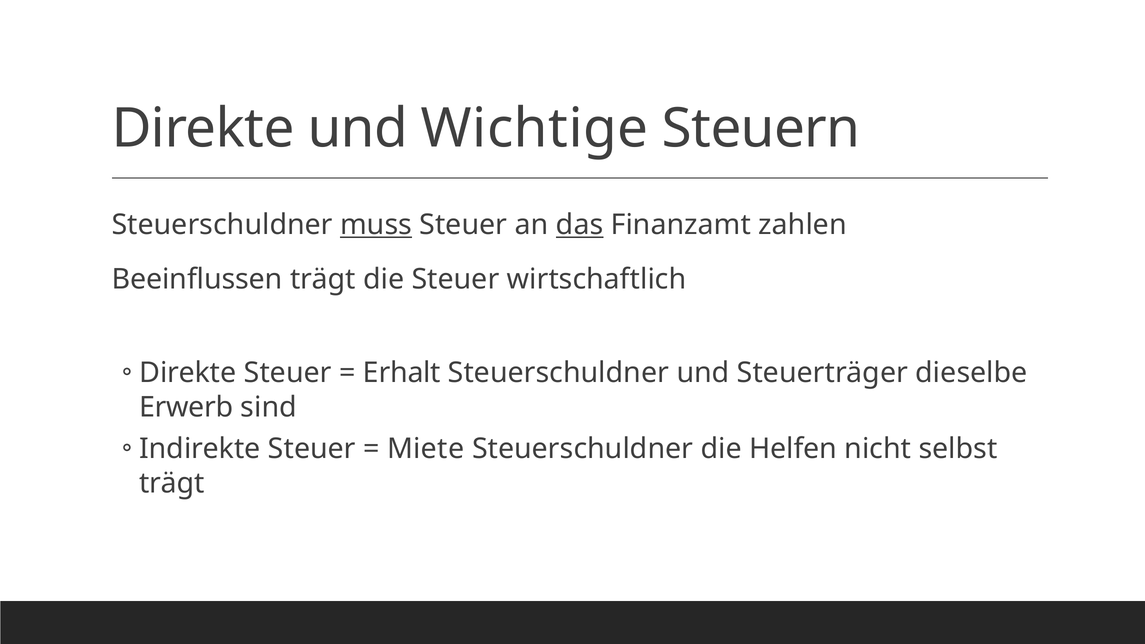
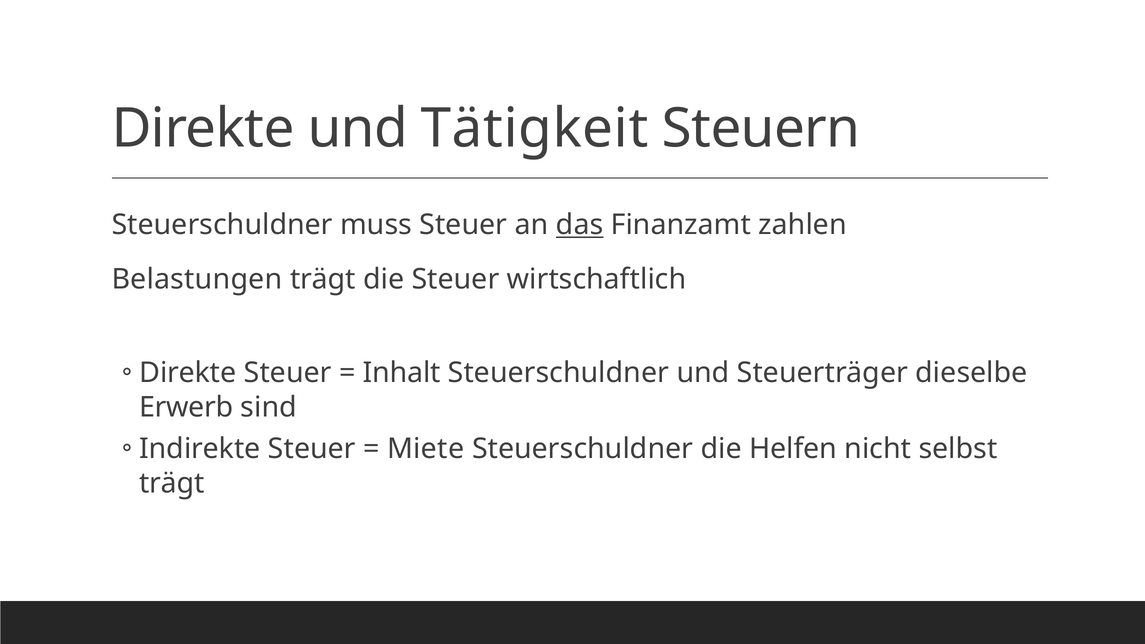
Wichtige: Wichtige -> Tätigkeit (535, 129)
muss underline: present -> none (376, 225)
Beeinflussen: Beeinflussen -> Belastungen (197, 279)
Erhalt: Erhalt -> Inhalt (402, 373)
